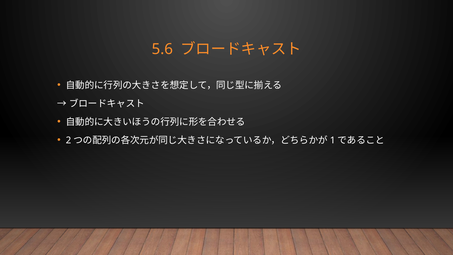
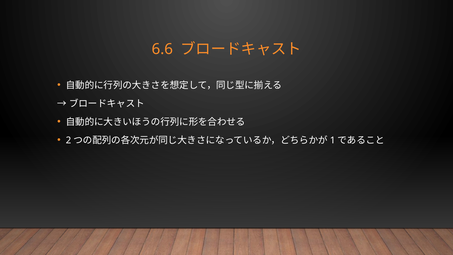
5.6: 5.6 -> 6.6 (162, 49)
